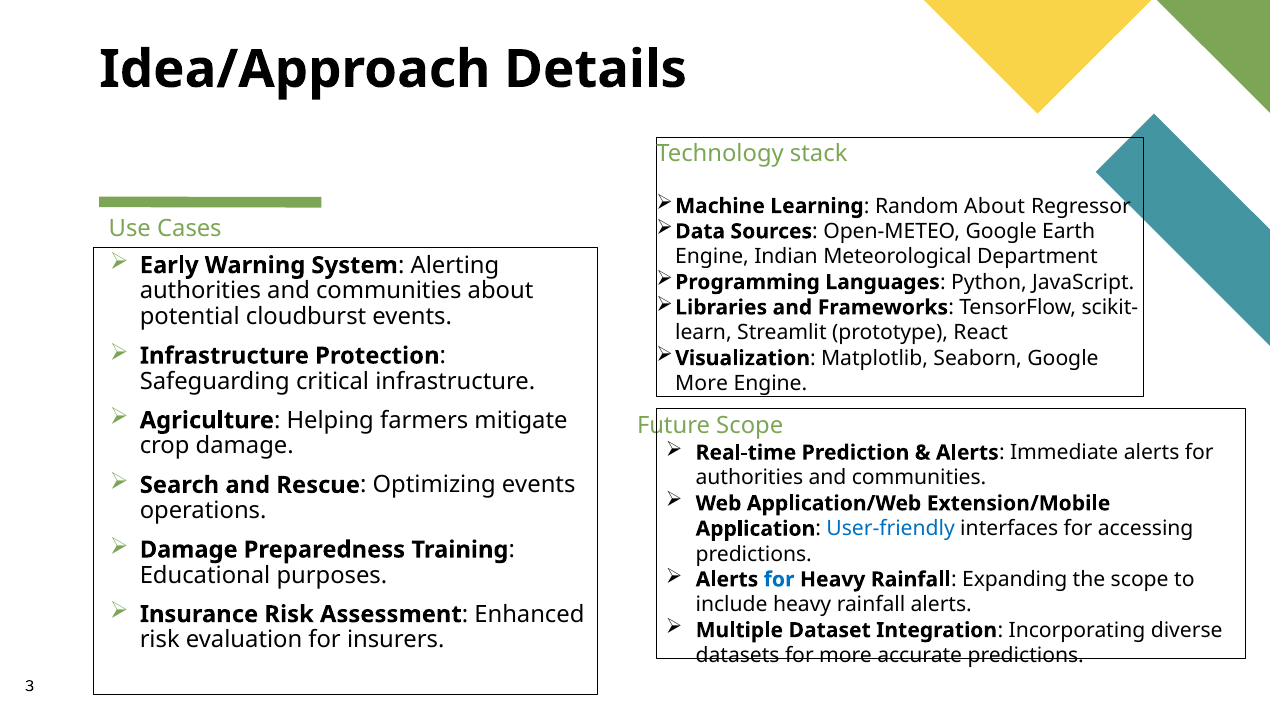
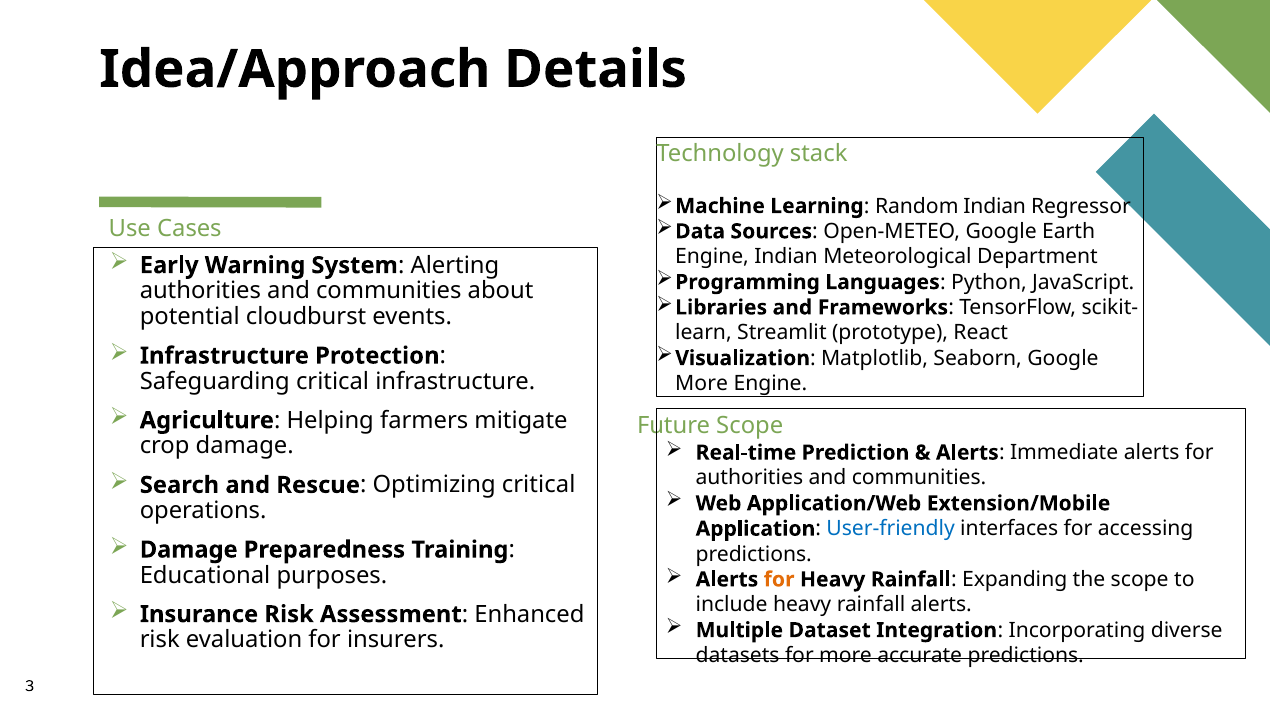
Random About: About -> Indian (995, 206)
Optimizing events: events -> critical (539, 485)
for colour: blue -> orange (779, 580)
